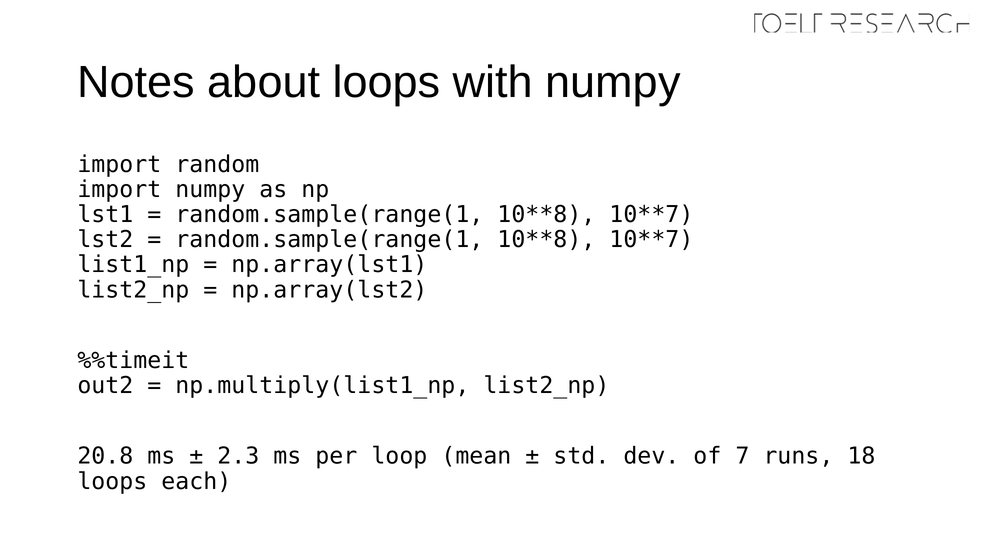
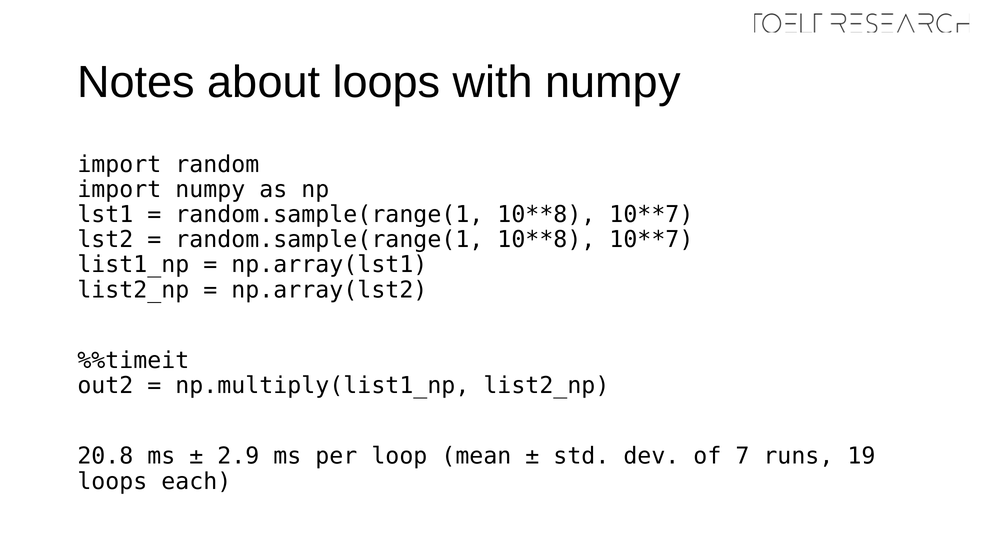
2.3: 2.3 -> 2.9 (238, 456)
18: 18 -> 19 (861, 456)
